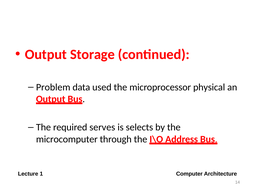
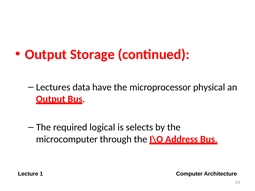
Problem: Problem -> Lectures (53, 87)
used: used -> have (102, 87)
serves: serves -> logical (102, 127)
